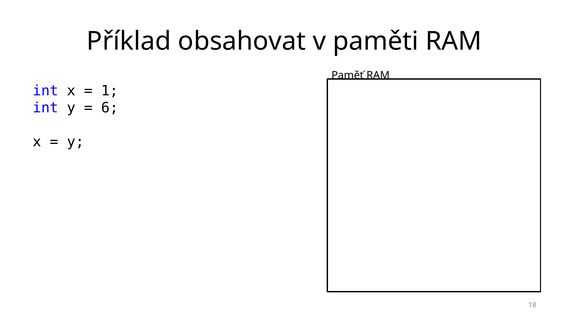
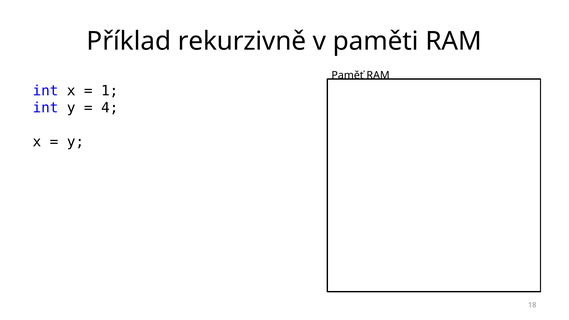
obsahovat: obsahovat -> rekurzivně (242, 41)
6: 6 -> 4 (110, 108)
